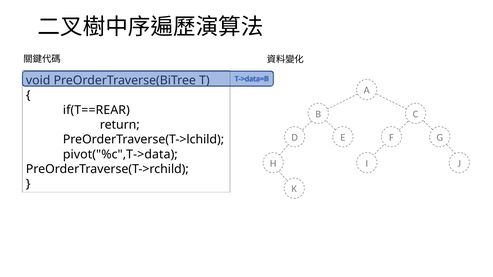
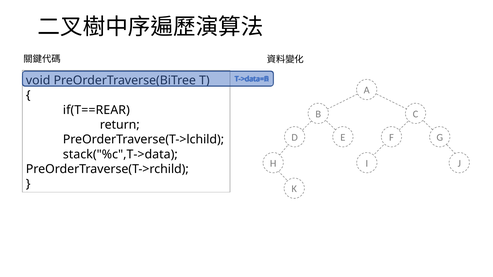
pivot("%c",T->data: pivot("%c",T->data -> stack("%c",T->data (120, 154)
